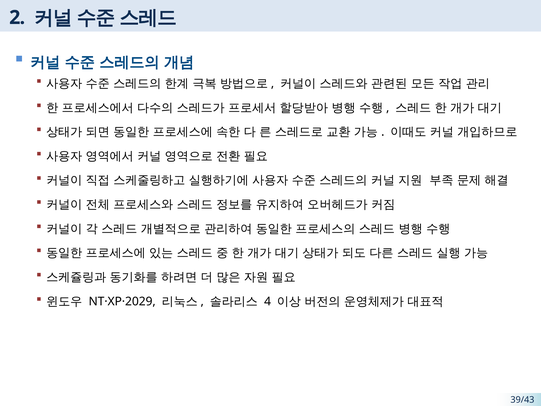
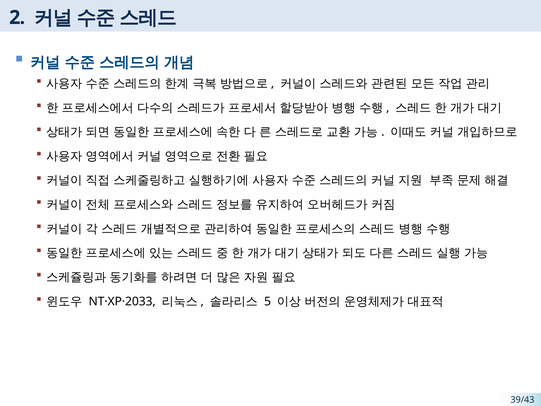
NT·XP·2029: NT·XP·2029 -> NT·XP·2033 (122, 301)
4: 4 -> 5 (268, 301)
